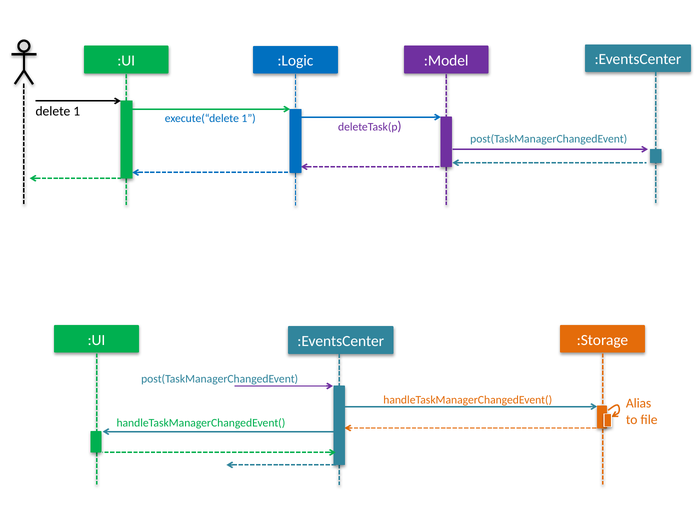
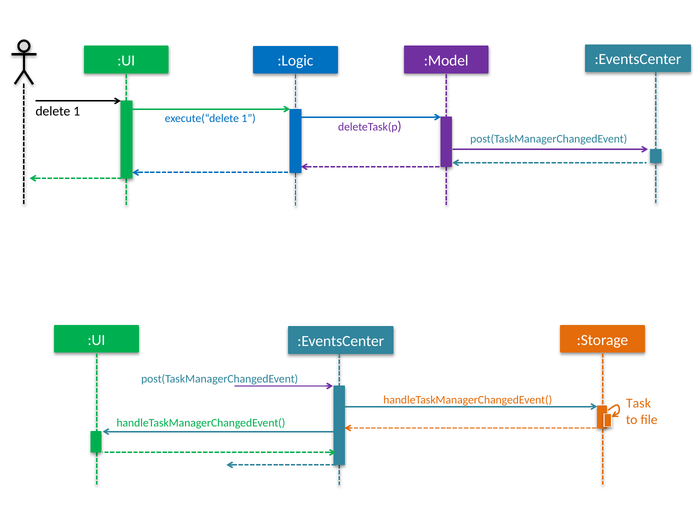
Alias: Alias -> Task (638, 403)
